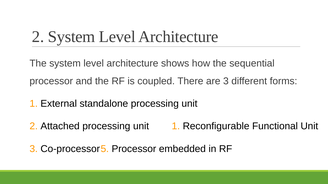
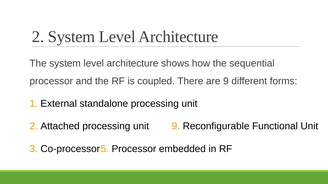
are 3: 3 -> 9 (226, 81)
unit 1: 1 -> 9 (176, 127)
